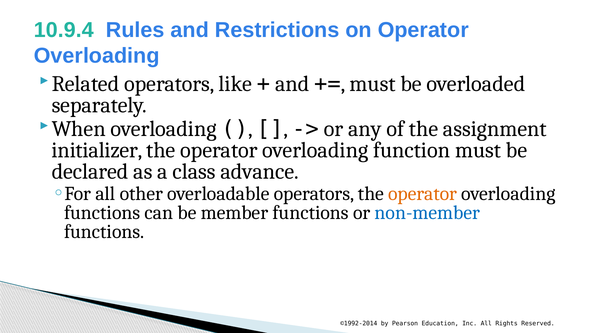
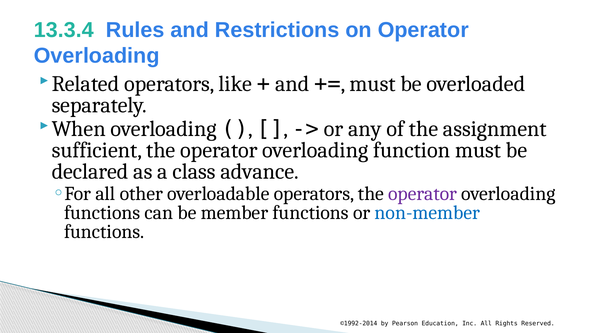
10.9.4: 10.9.4 -> 13.3.4 (64, 30)
initializer: initializer -> sufficient (97, 150)
operator colour: orange -> purple (423, 193)
